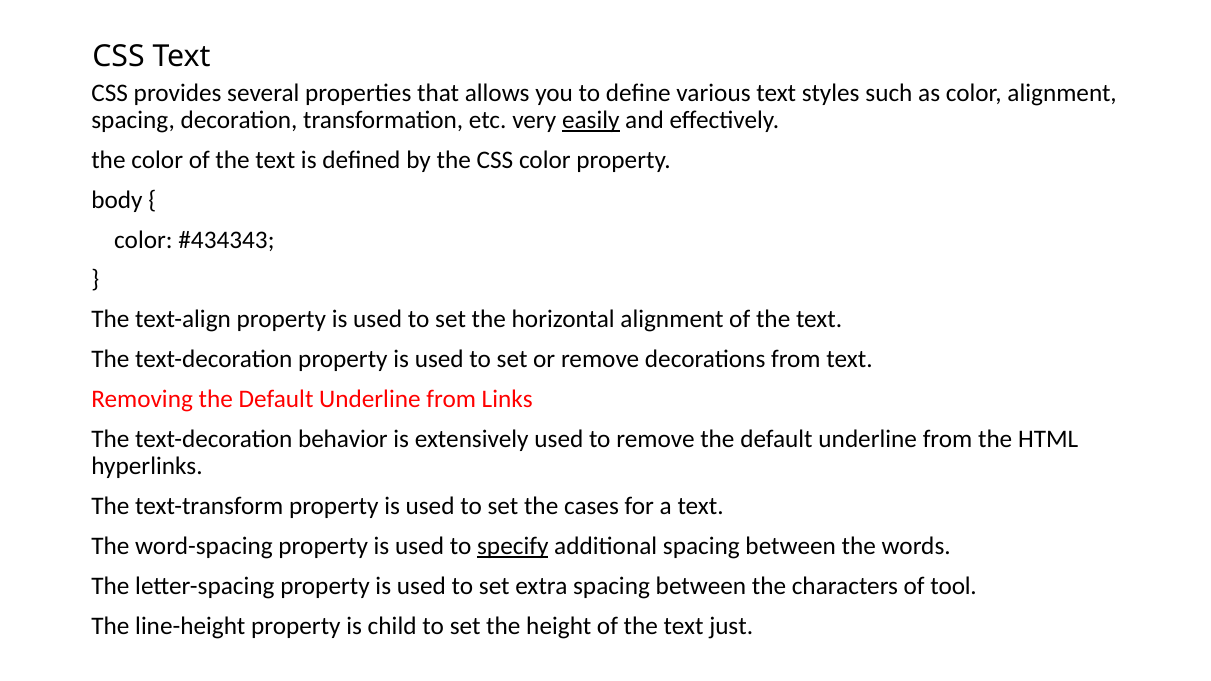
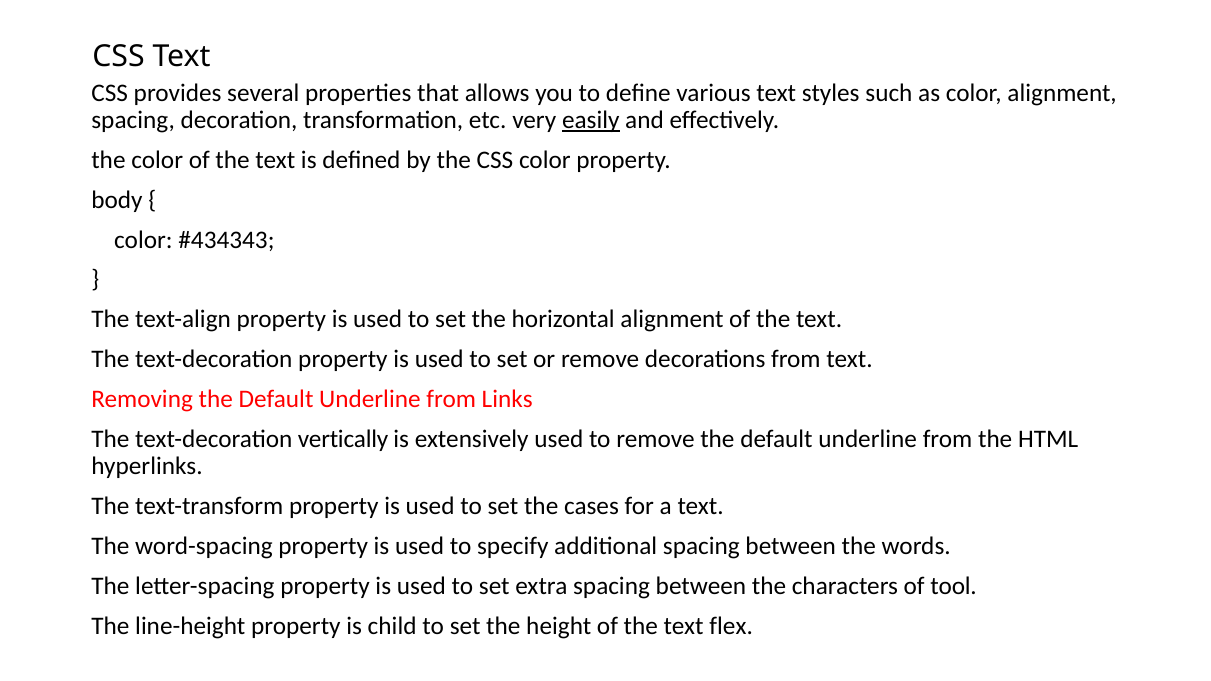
behavior: behavior -> vertically (343, 439)
specify underline: present -> none (513, 546)
just: just -> flex (731, 626)
